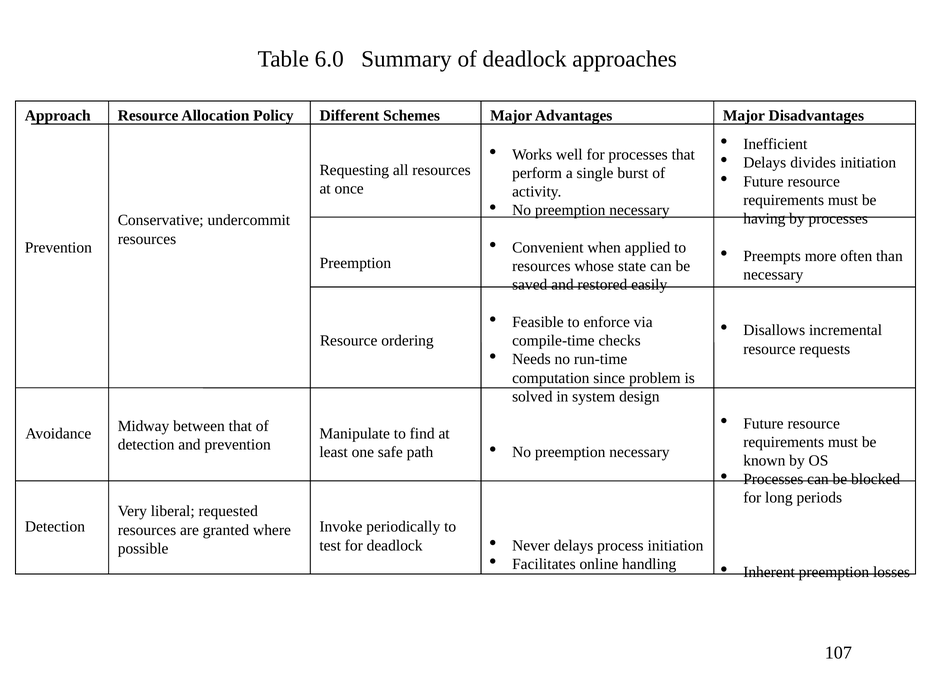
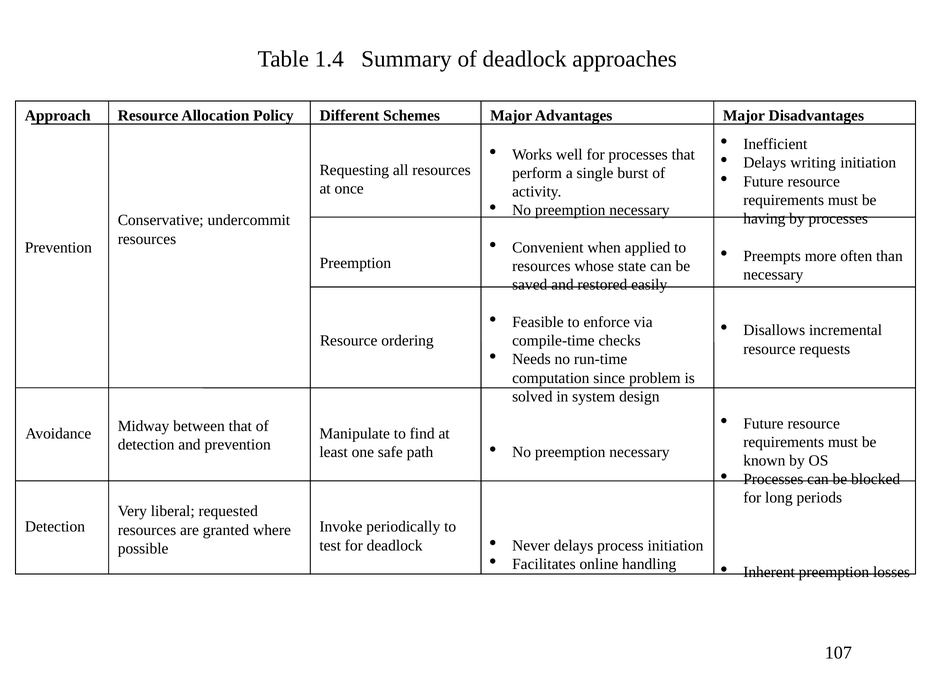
6.0: 6.0 -> 1.4 (329, 59)
divides: divides -> writing (813, 163)
